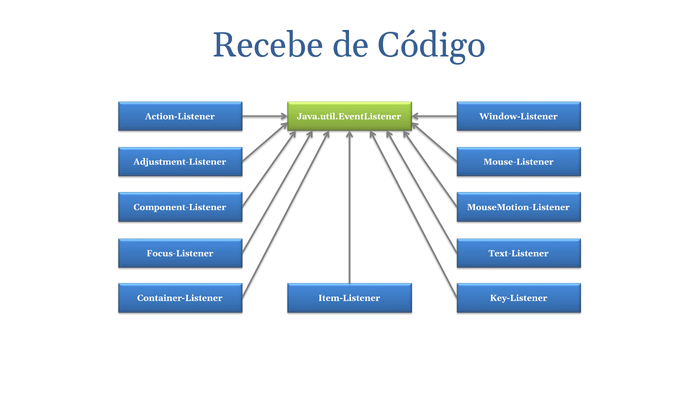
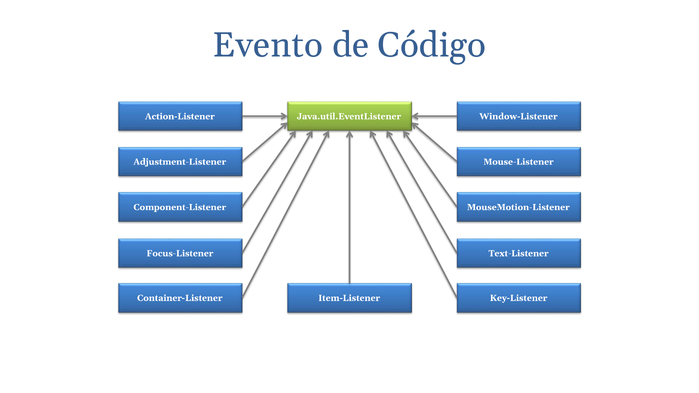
Recebe: Recebe -> Evento (268, 45)
